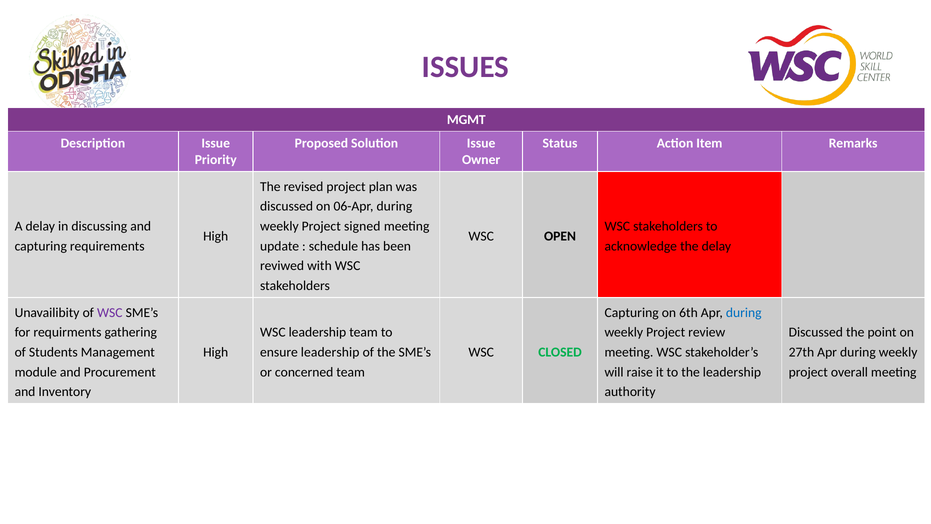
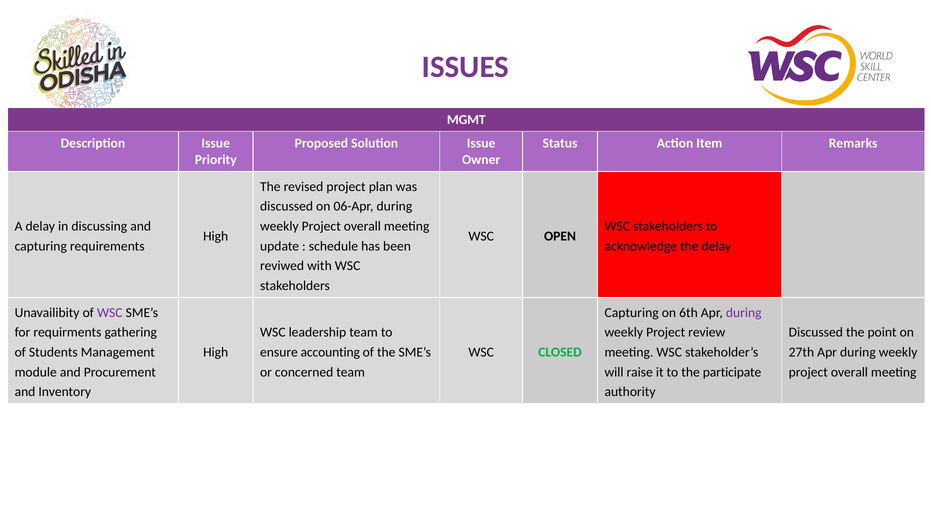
signed: signed -> overall (362, 226)
during colour: blue -> purple (744, 312)
ensure leadership: leadership -> accounting (330, 352)
the leadership: leadership -> participate (732, 372)
